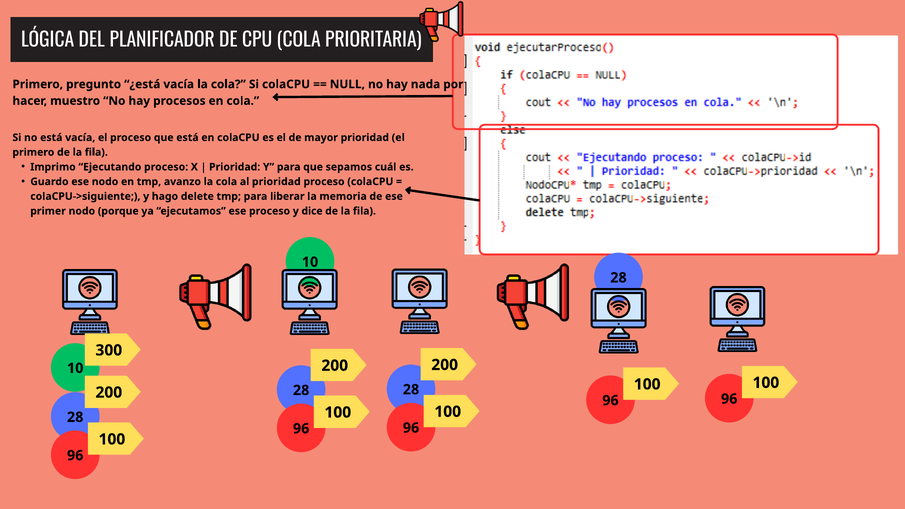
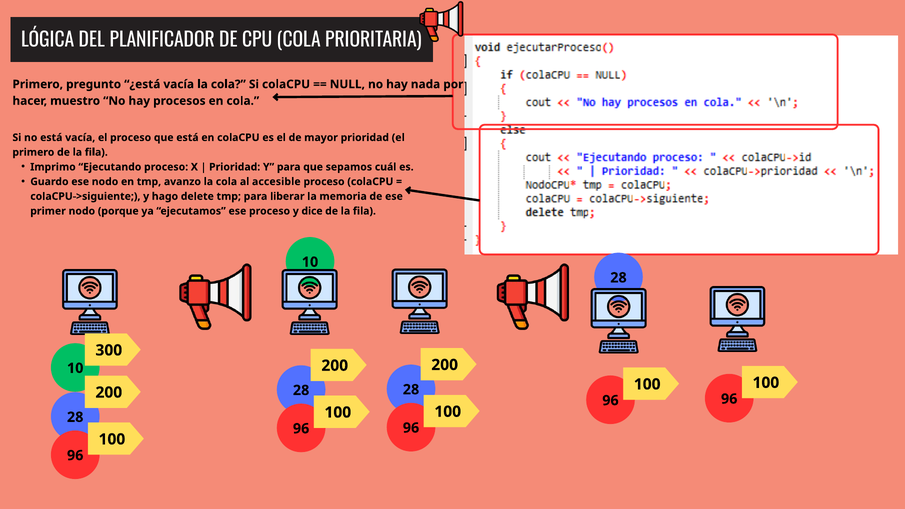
al prioridad: prioridad -> accesible (276, 182)
